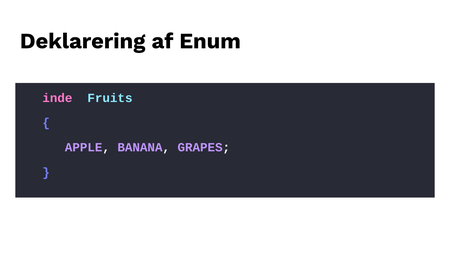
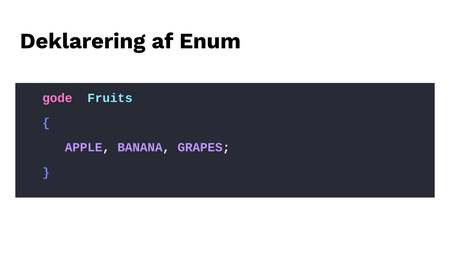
inde: inde -> gode (57, 98)
